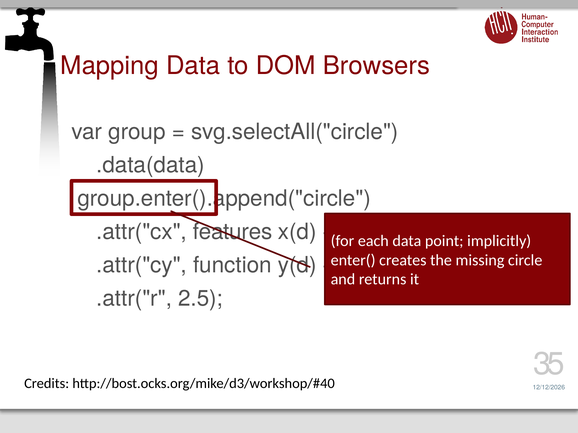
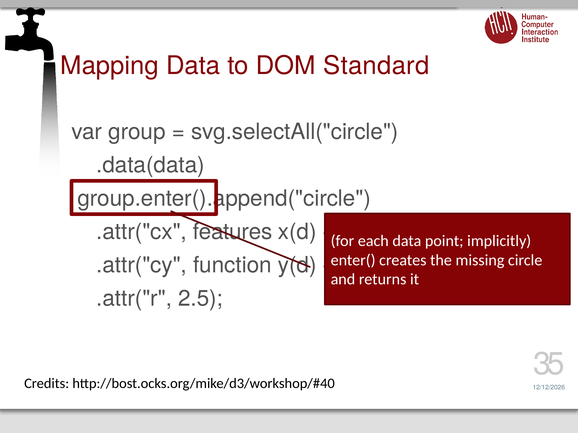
Browsers: Browsers -> Standard (376, 66)
